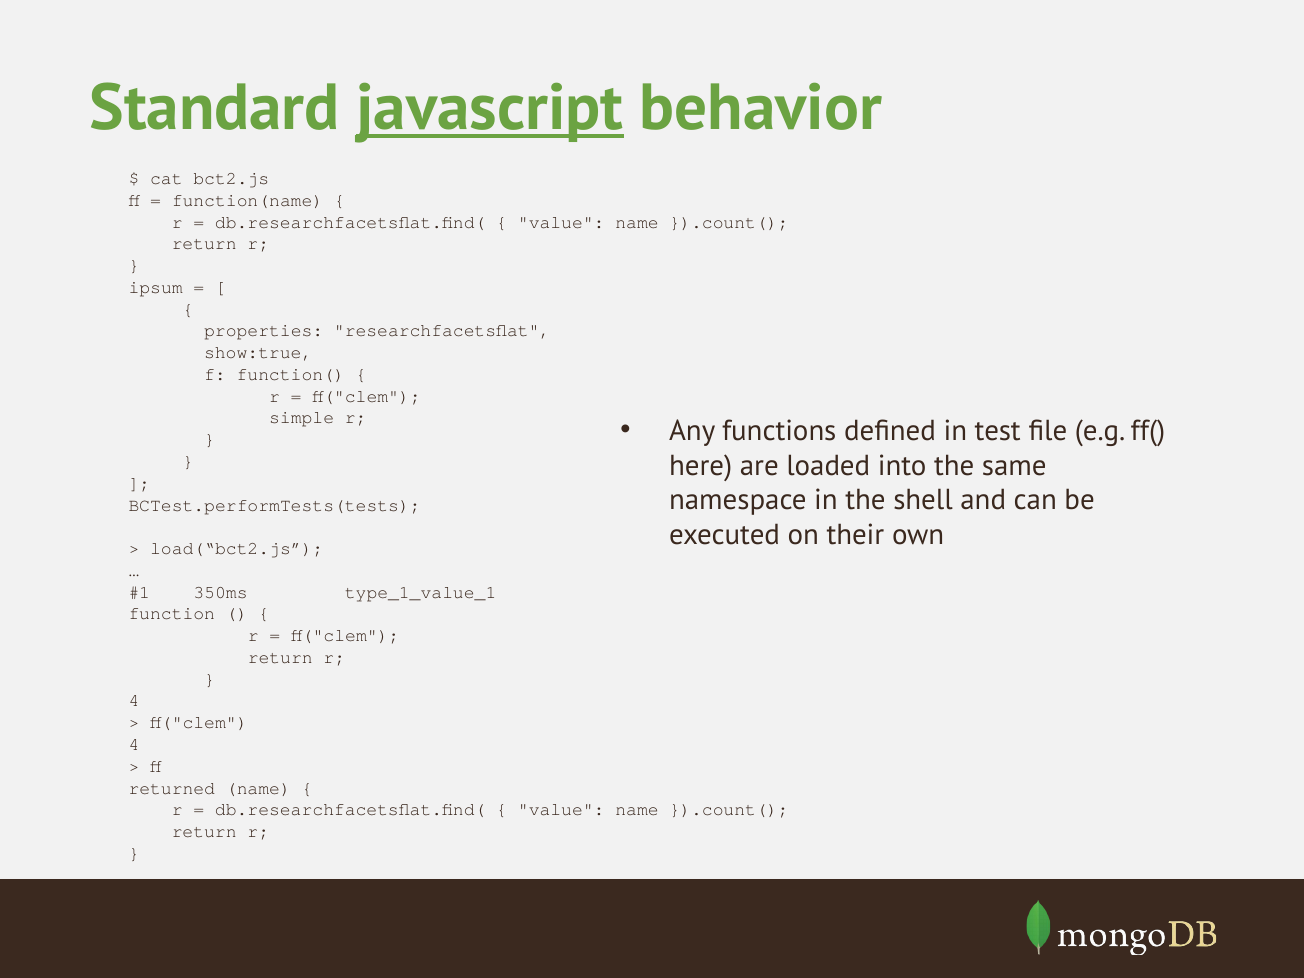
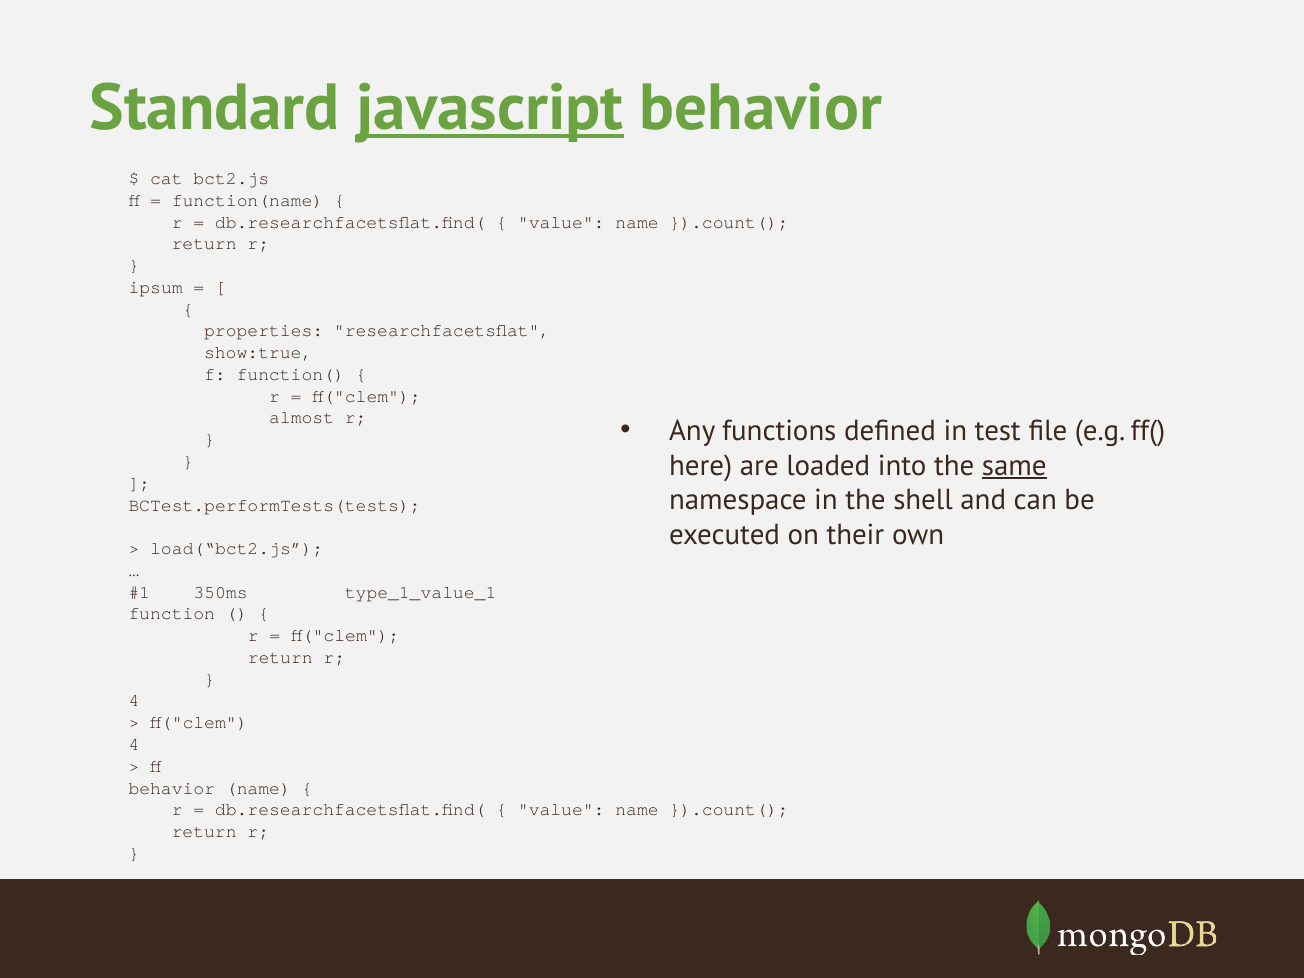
simple: simple -> almost (302, 418)
same underline: none -> present (1014, 466)
returned: returned -> behavior (172, 788)
